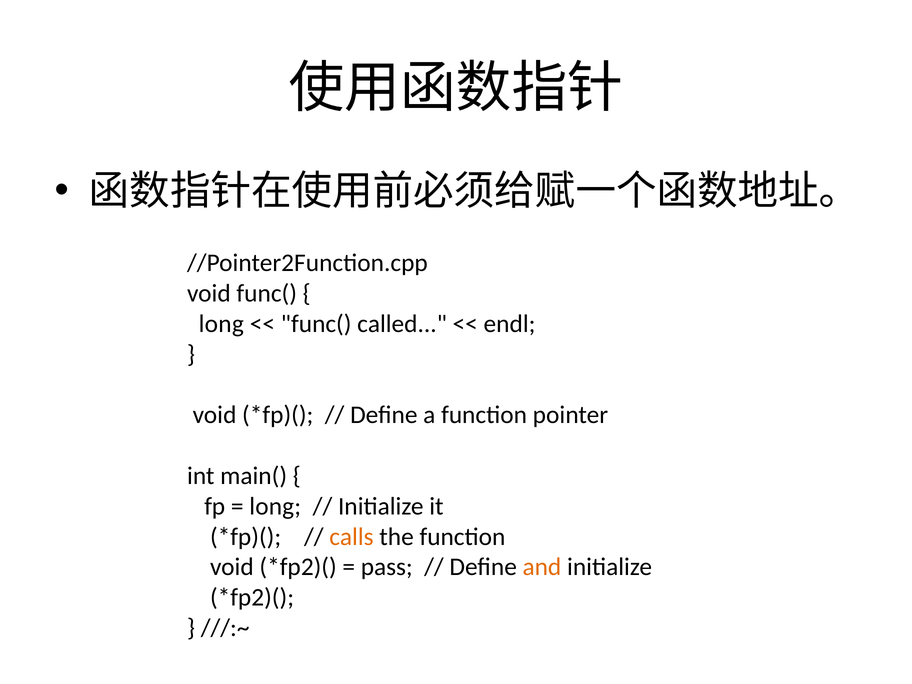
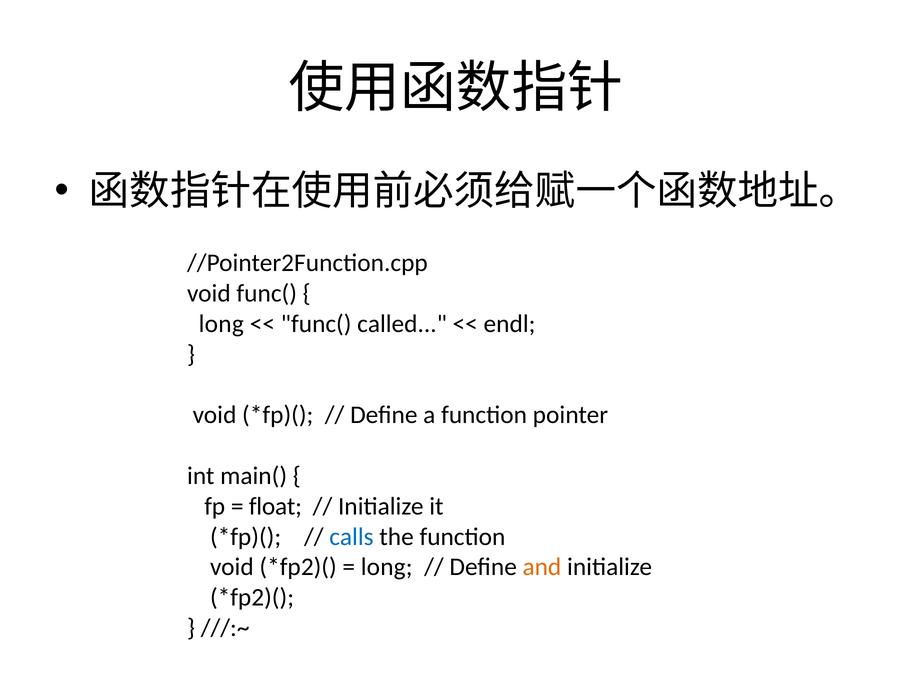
long: long -> float (275, 506)
calls colour: orange -> blue (351, 537)
pass: pass -> long (387, 567)
